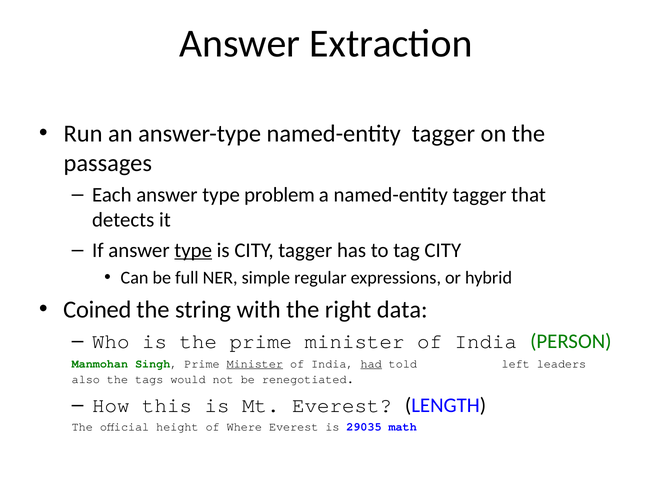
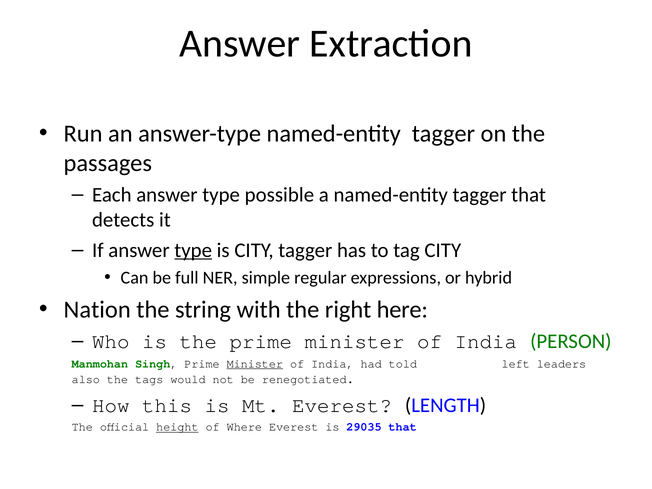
problem: problem -> possible (279, 195)
Coined: Coined -> Nation (97, 309)
data: data -> here (402, 309)
had underline: present -> none (371, 364)
height underline: none -> present (177, 427)
29035 math: math -> that (403, 427)
